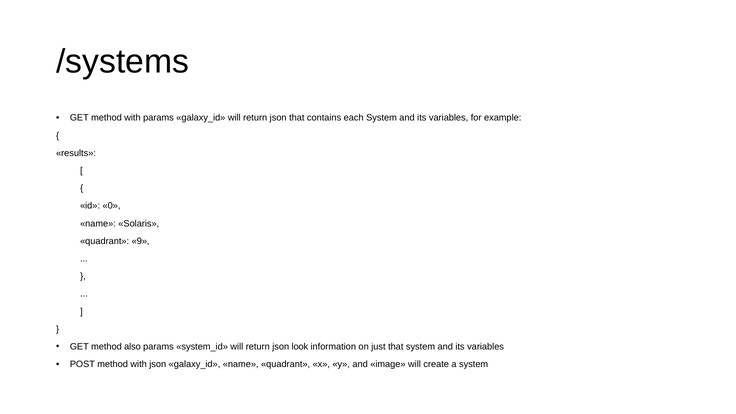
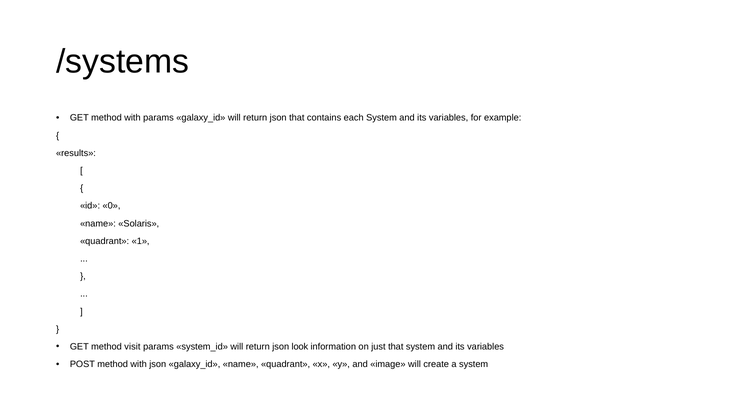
9: 9 -> 1 (141, 241)
also: also -> visit (132, 347)
